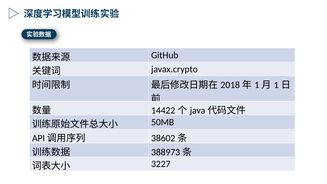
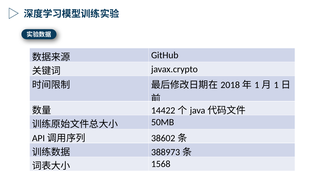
3227: 3227 -> 1568 (161, 164)
